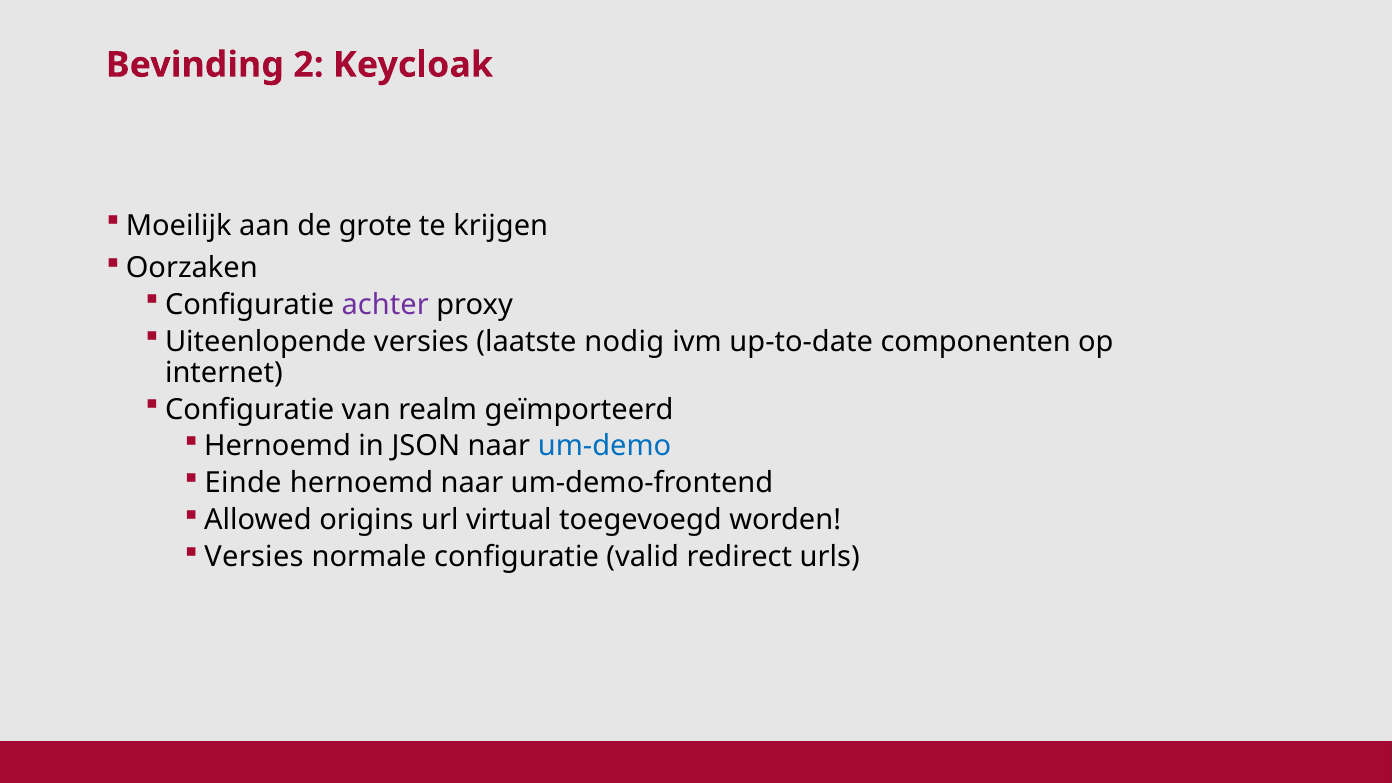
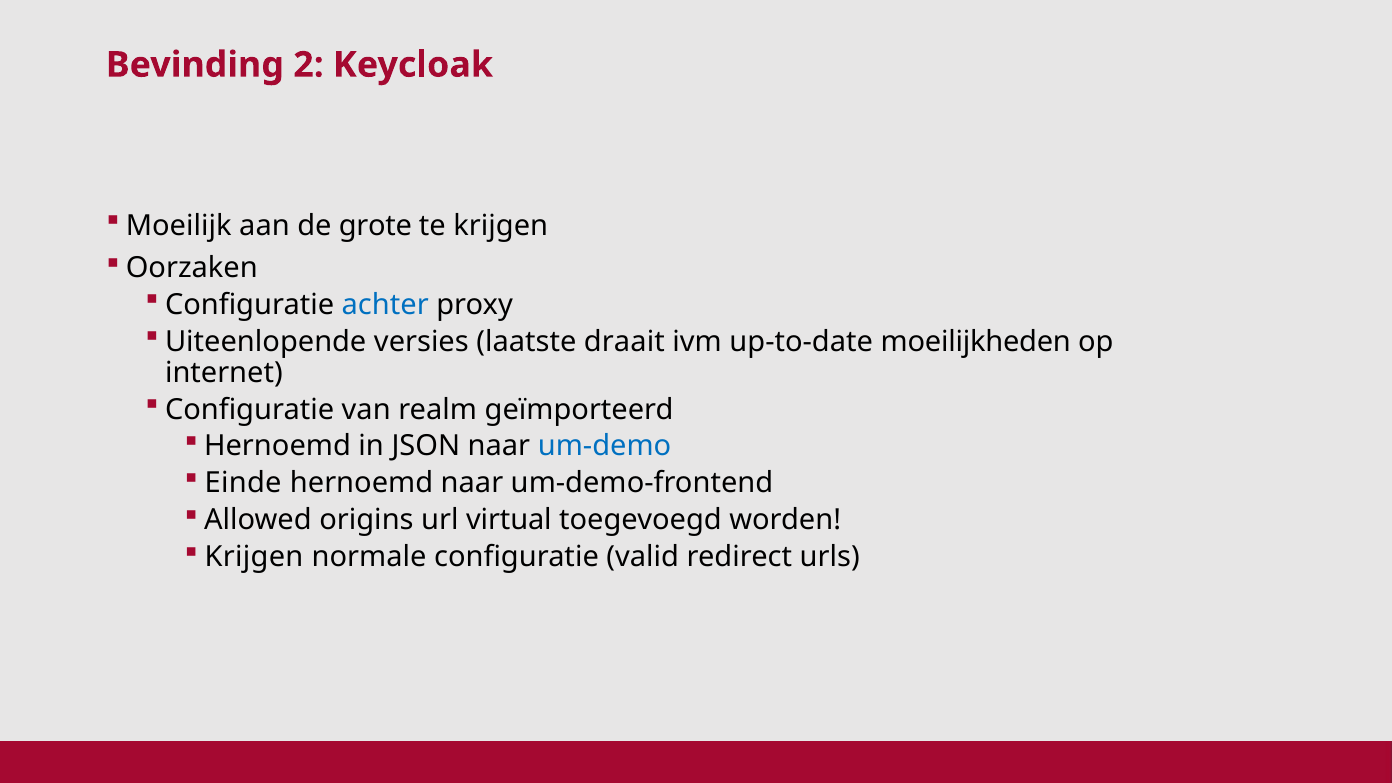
achter colour: purple -> blue (385, 305)
nodig: nodig -> draait (624, 341)
componenten: componenten -> moeilijkheden (976, 341)
Versies: Versies -> Krijgen (254, 557)
